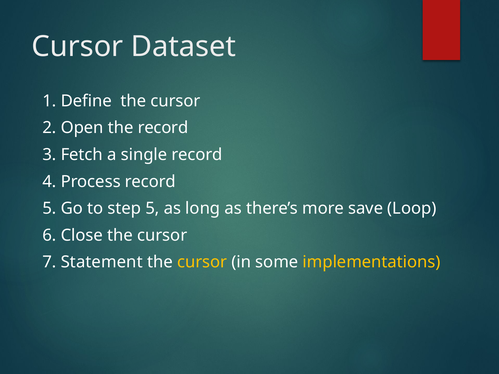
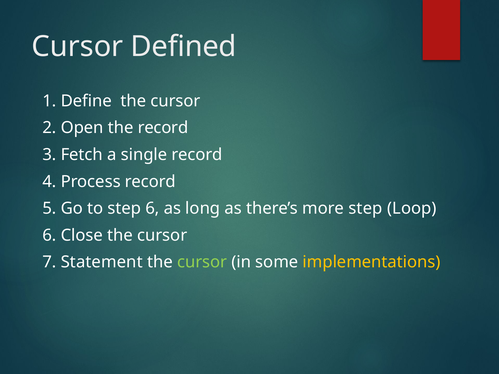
Dataset: Dataset -> Defined (184, 47)
step 5: 5 -> 6 (152, 209)
more save: save -> step (365, 209)
cursor colour: yellow -> light green (202, 262)
